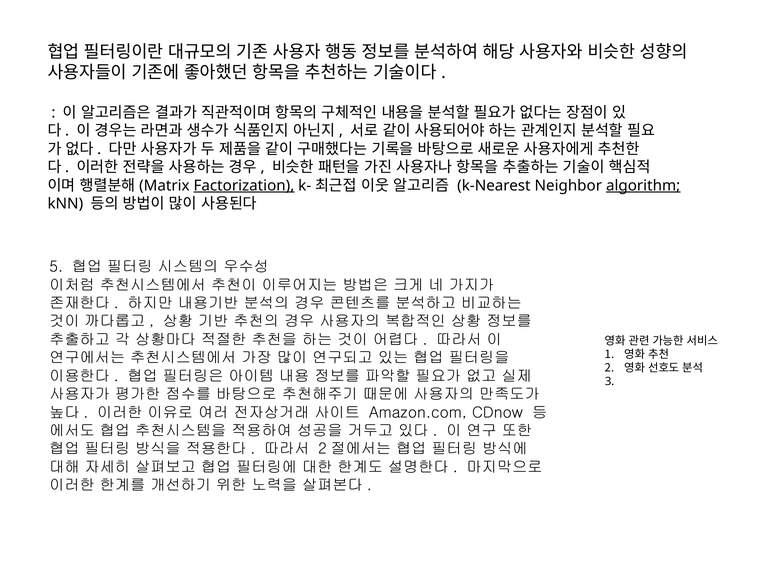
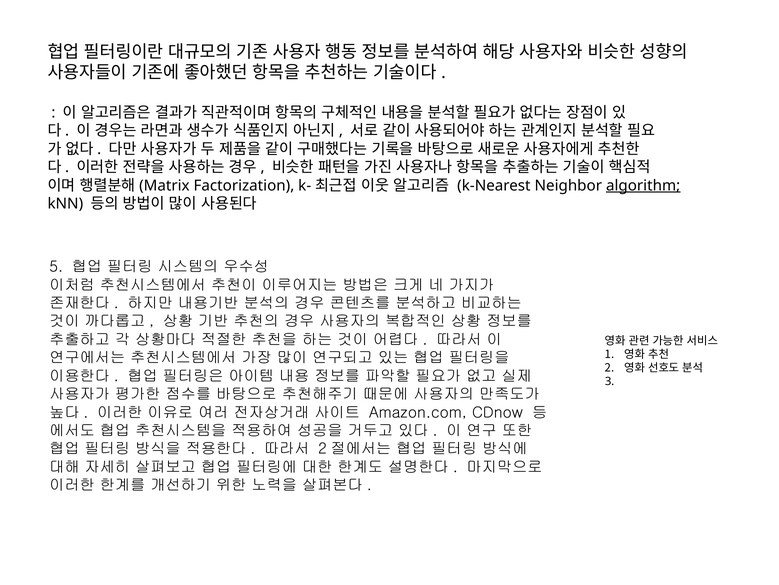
Factorization underline: present -> none (244, 185)
